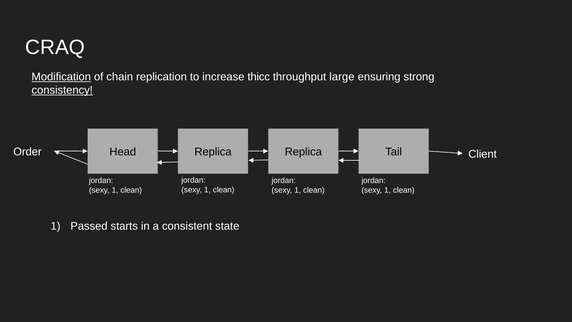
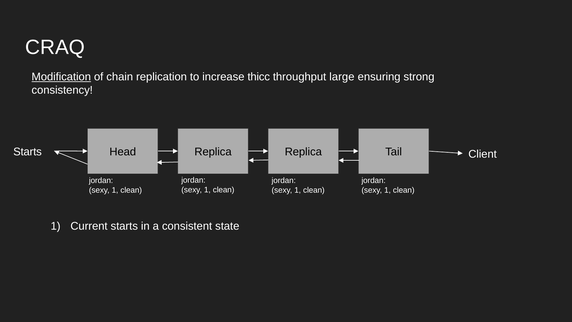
consistency underline: present -> none (62, 90)
Order: Order -> Starts (28, 152)
Passed: Passed -> Current (89, 226)
